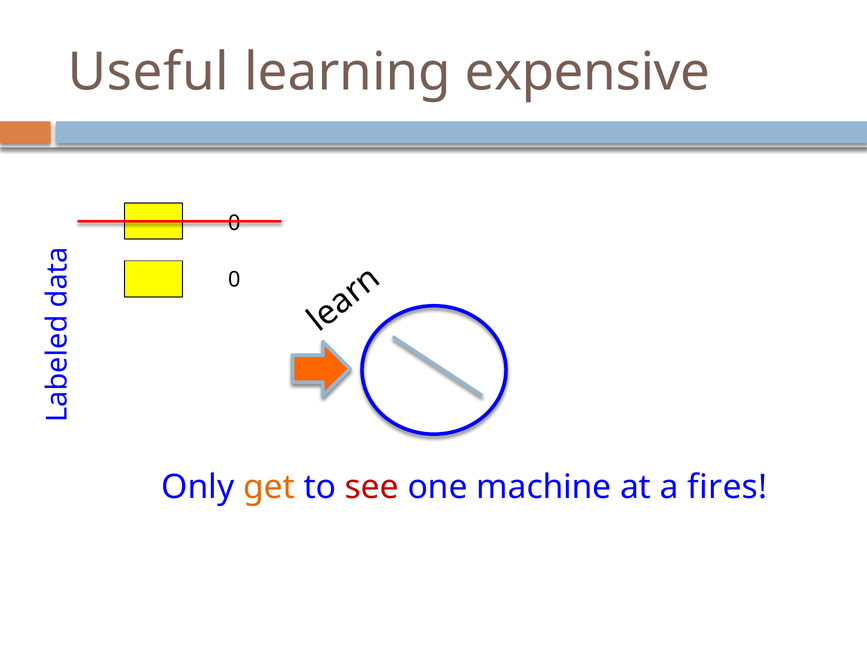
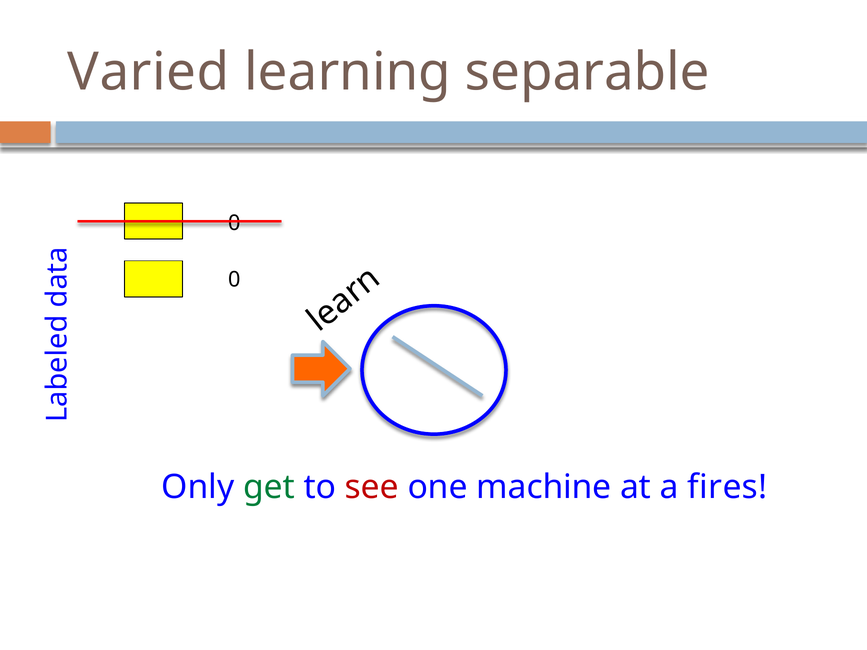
Useful: Useful -> Varied (148, 72)
expensive: expensive -> separable (587, 72)
get colour: orange -> green (269, 488)
